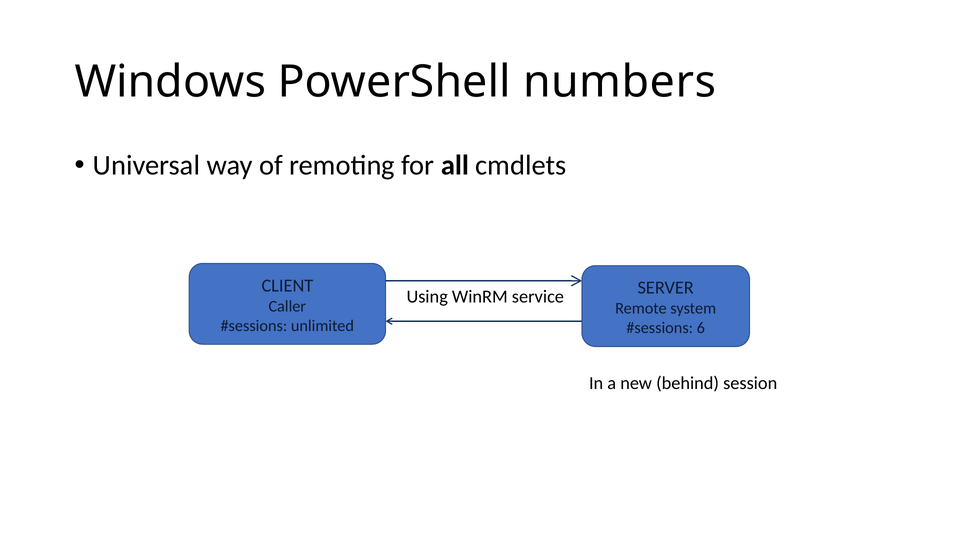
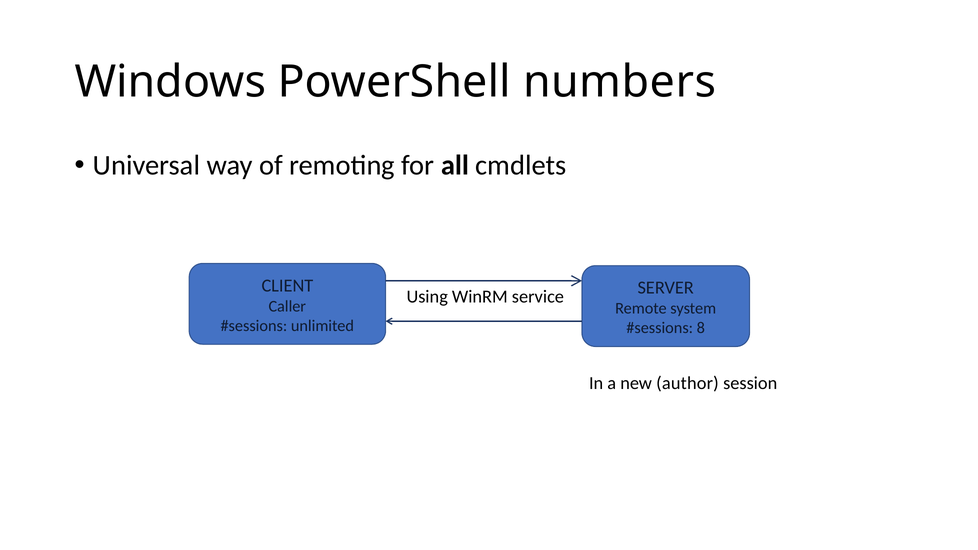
6: 6 -> 8 (701, 328)
behind: behind -> author (687, 383)
